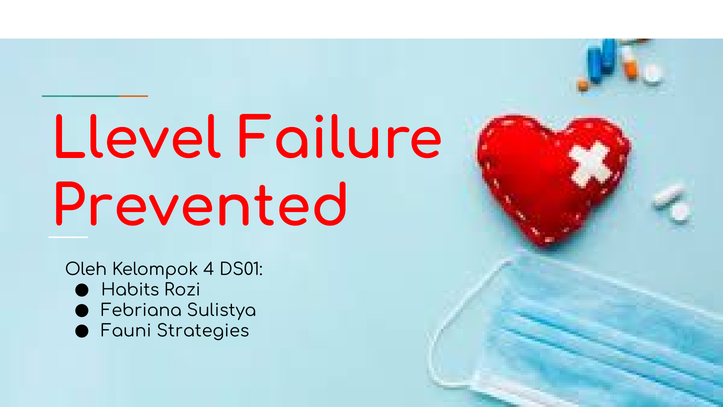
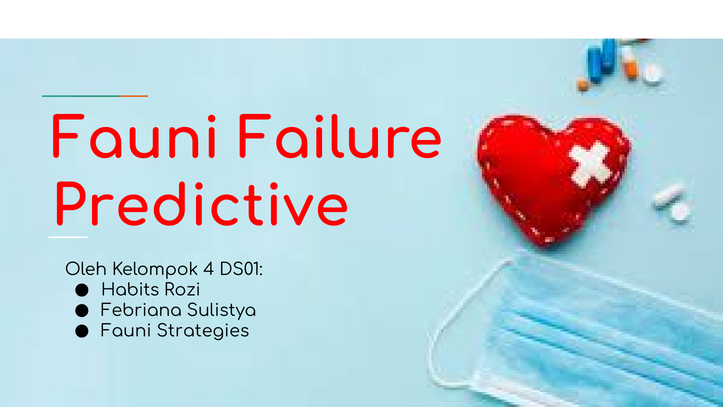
Llevel: Llevel -> Fauni (136, 139)
Prevented: Prevented -> Predictive (200, 207)
